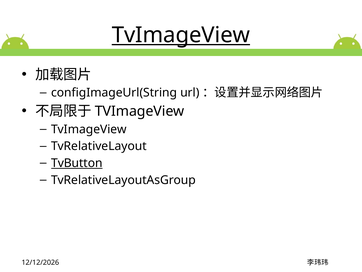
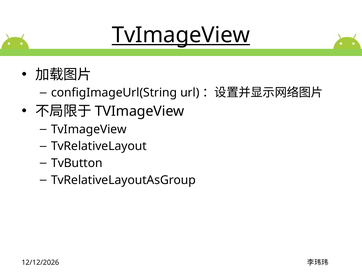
TvButton underline: present -> none (77, 163)
